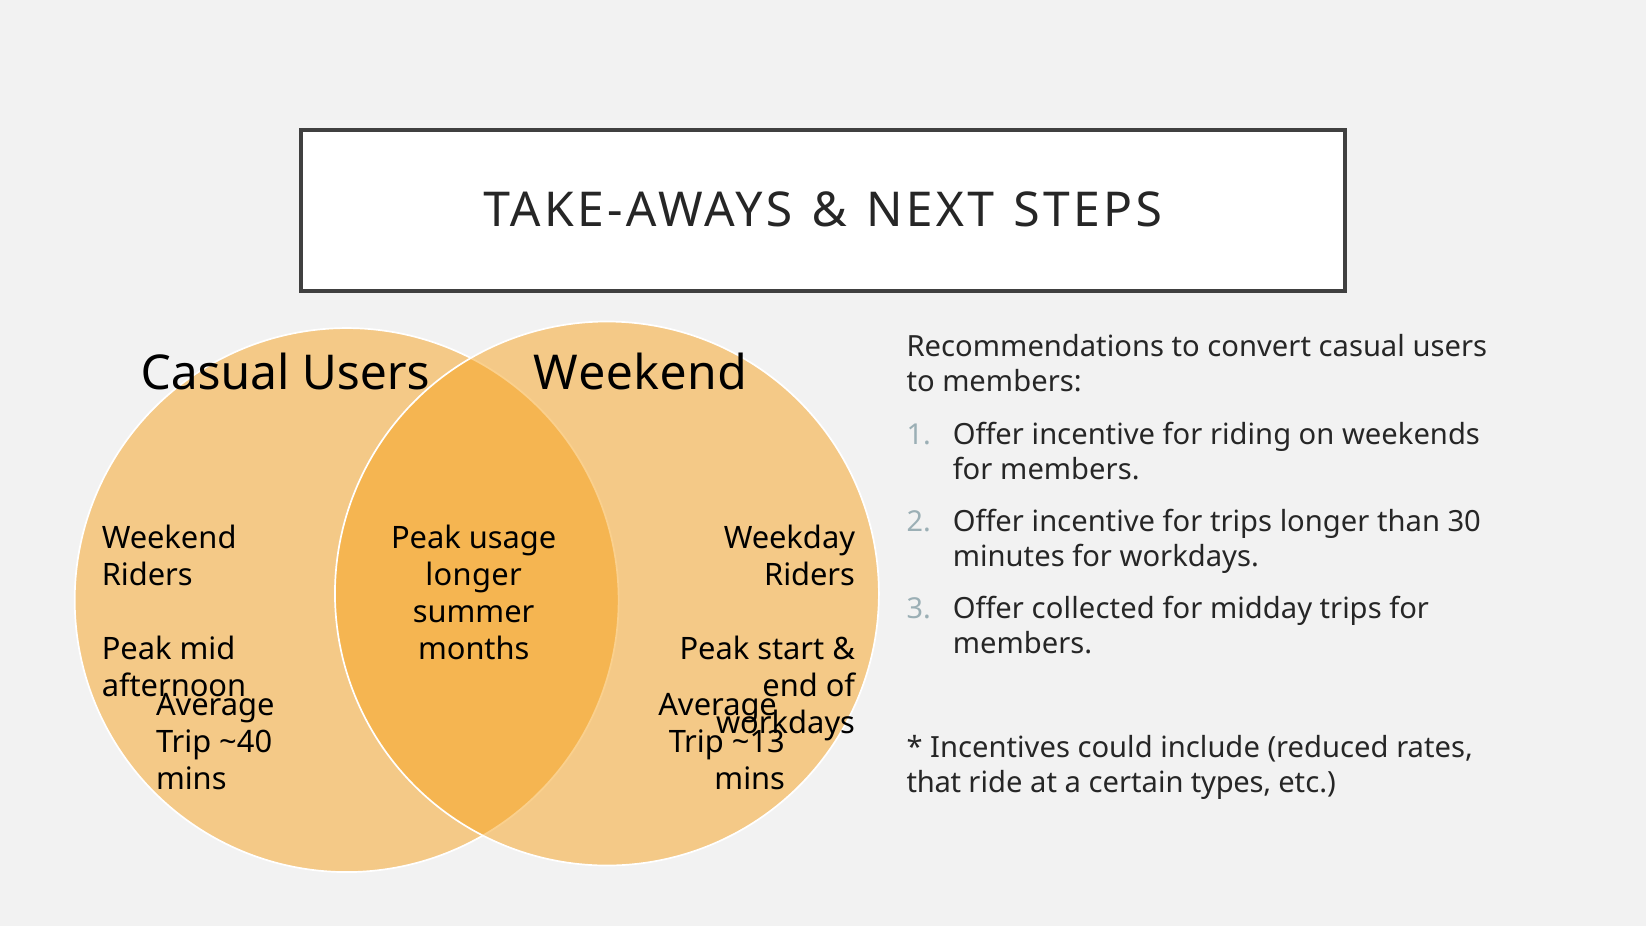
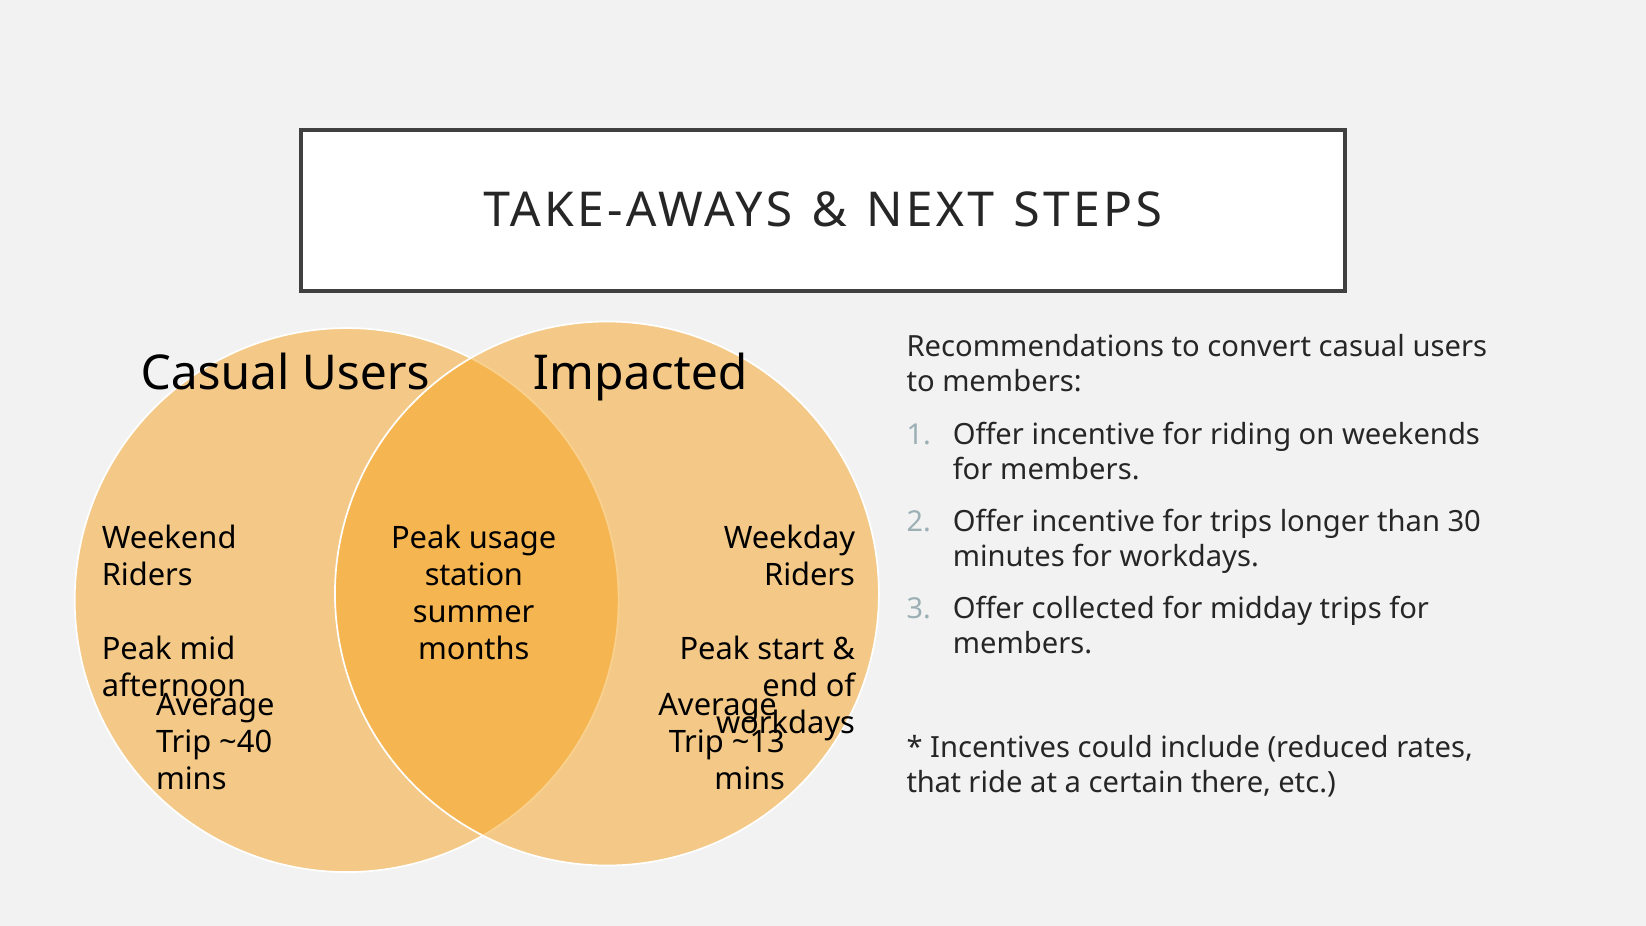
Weekend: Weekend -> Impacted (640, 373)
longer: longer -> station (474, 576)
types: types -> there (1231, 783)
